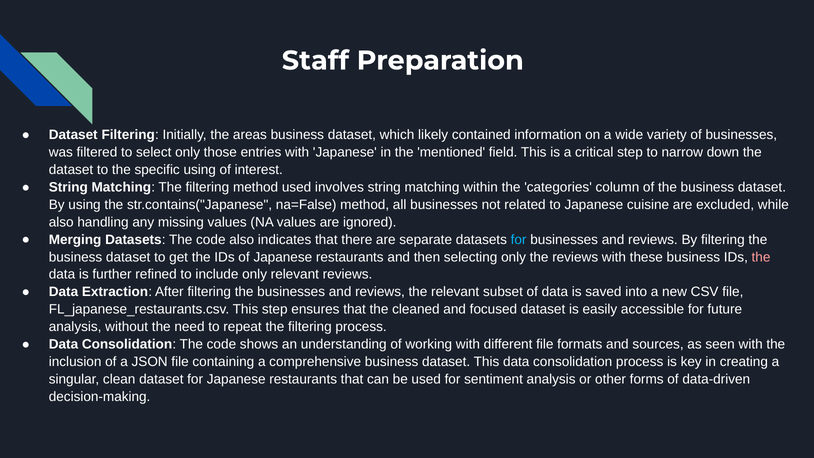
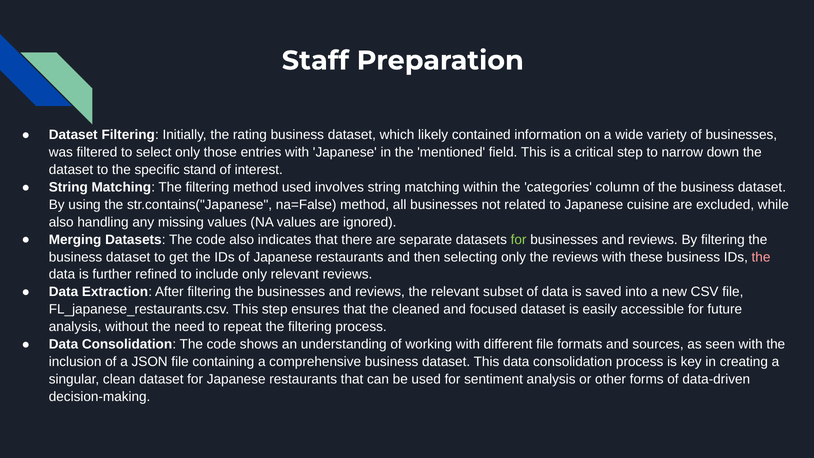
areas: areas -> rating (250, 135)
specific using: using -> stand (200, 170)
for colour: light blue -> light green (519, 240)
